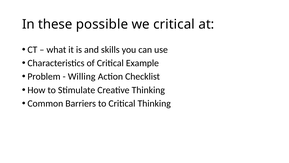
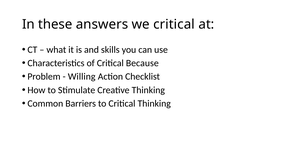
possible: possible -> answers (102, 24)
Example: Example -> Because (142, 63)
